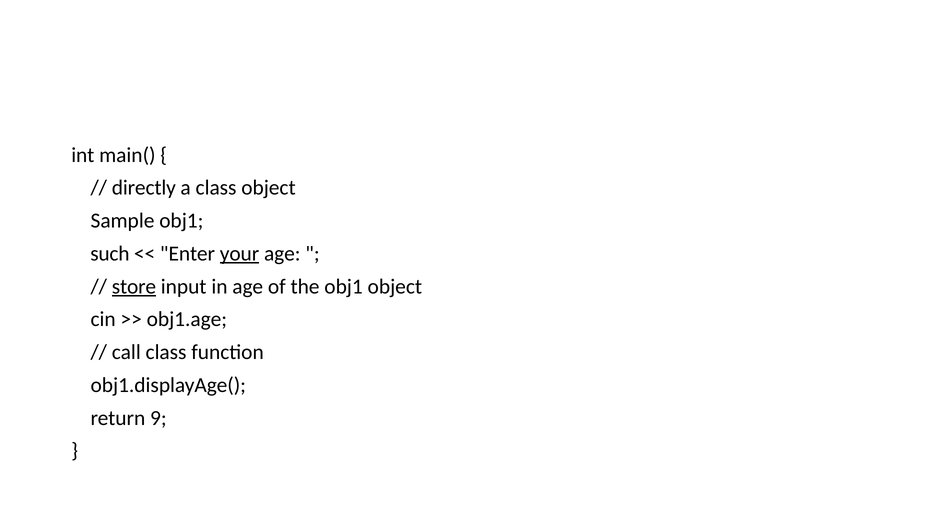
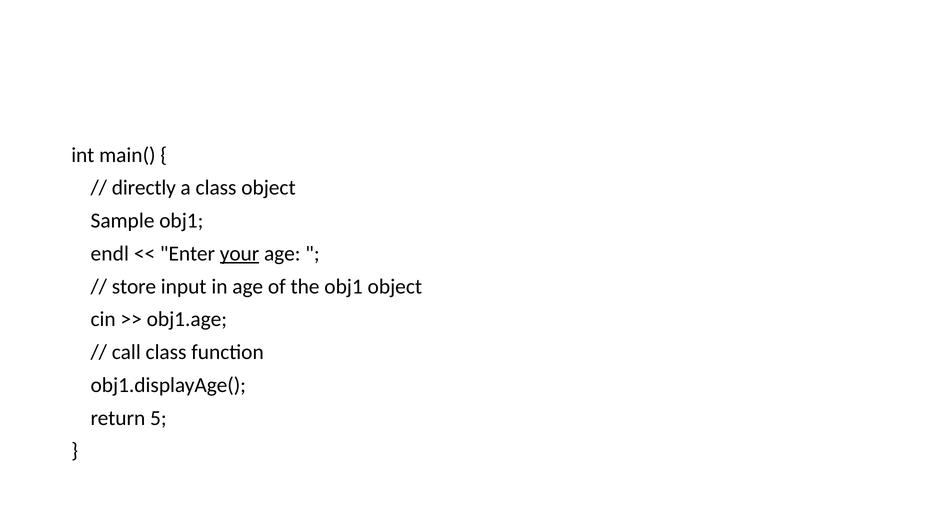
such: such -> endl (110, 254)
store underline: present -> none (134, 286)
9: 9 -> 5 (158, 418)
